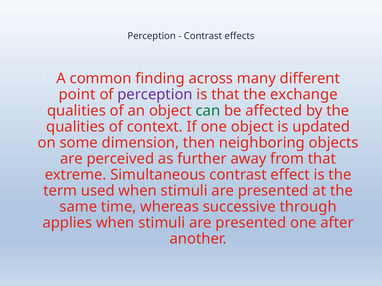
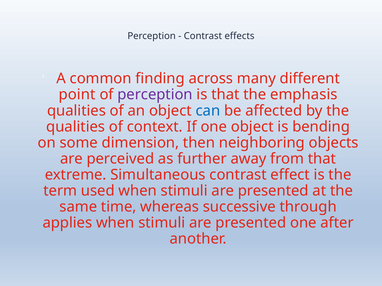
exchange: exchange -> emphasis (304, 95)
can colour: green -> blue (208, 111)
updated: updated -> bending (321, 127)
